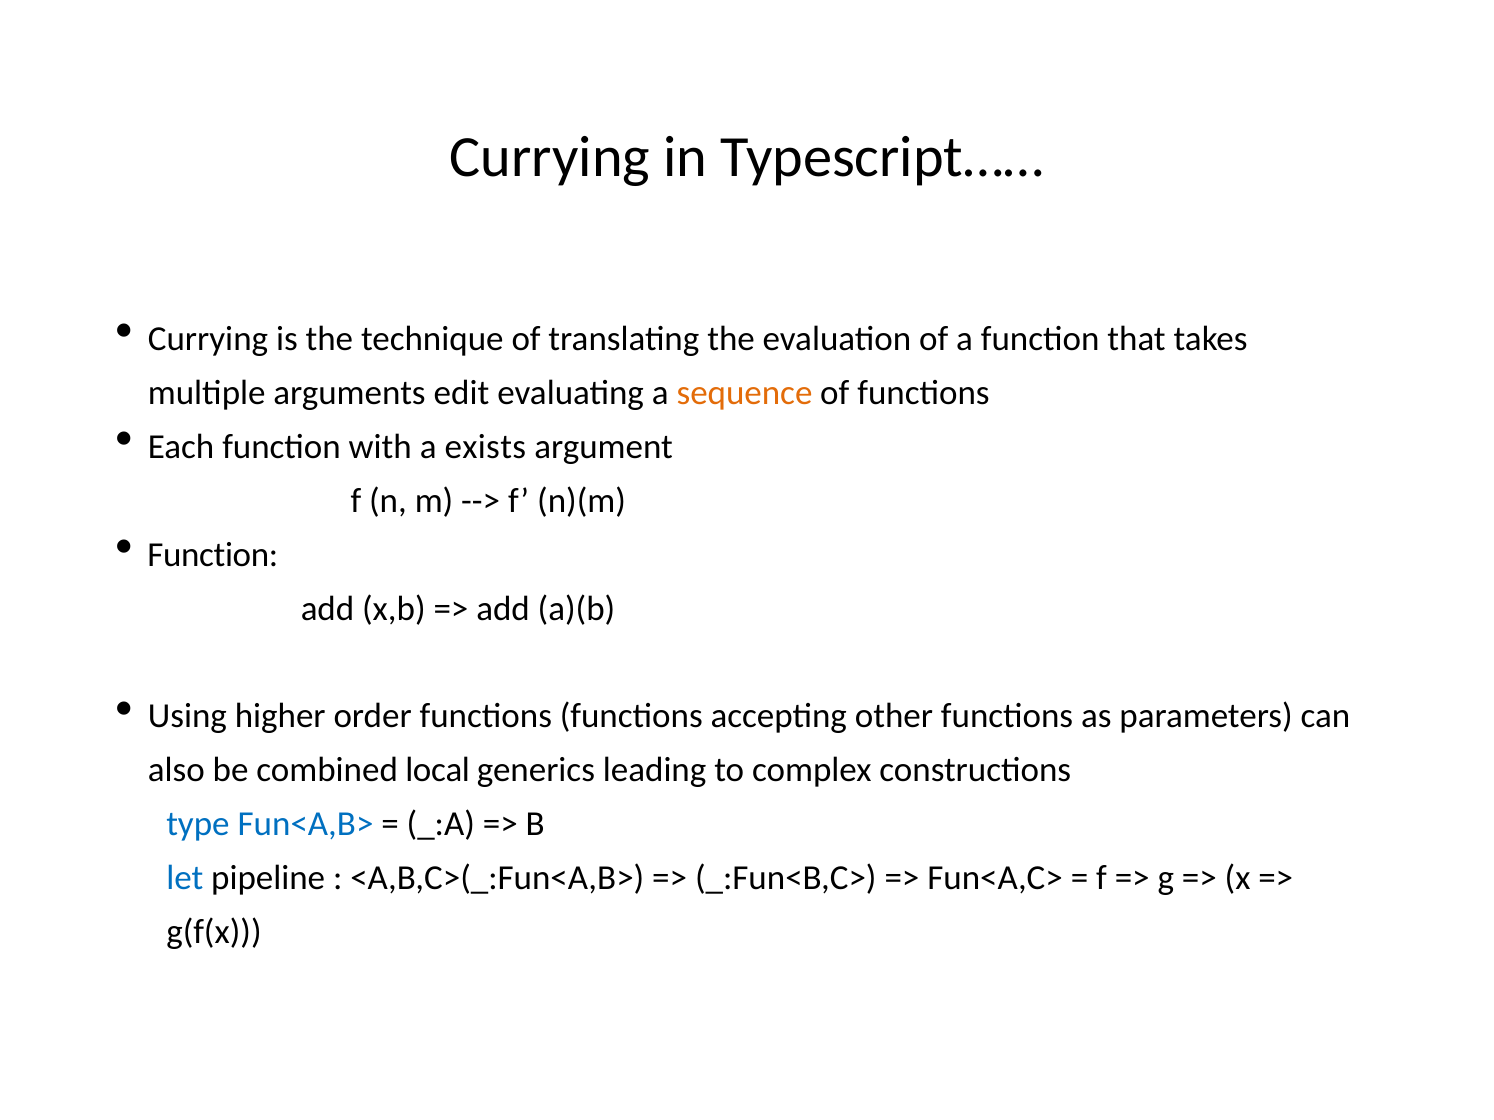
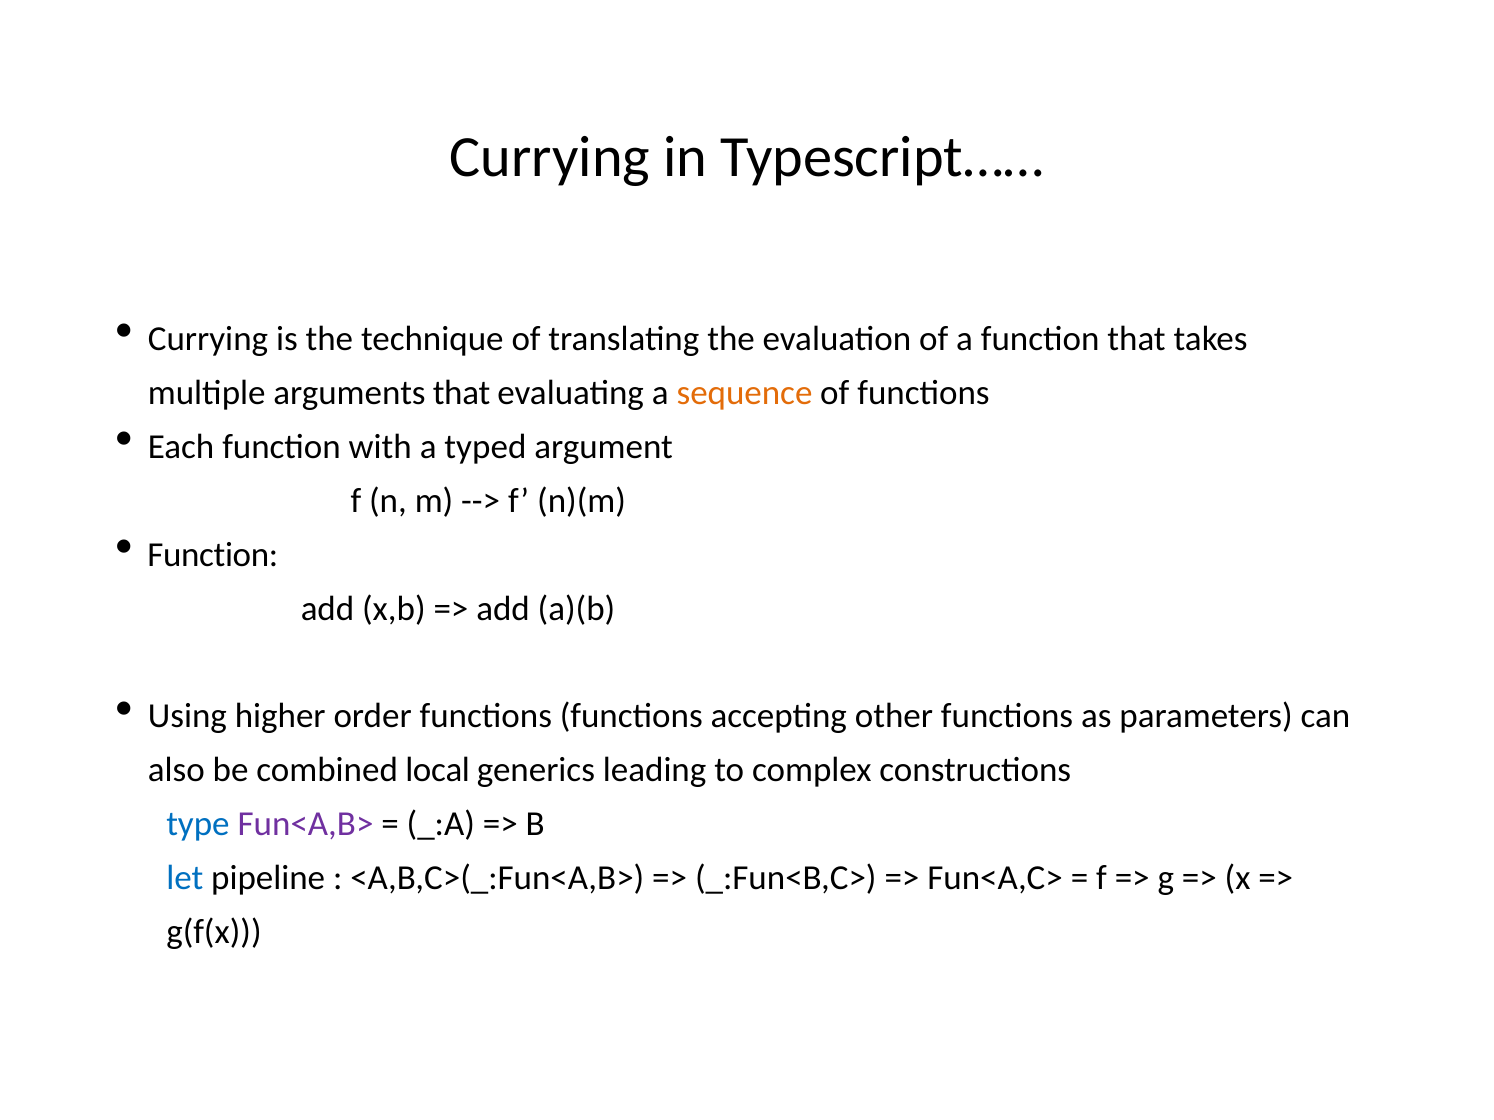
arguments edit: edit -> that (462, 393)
exists: exists -> typed (485, 447)
Fun<A,B> colour: blue -> purple (306, 825)
